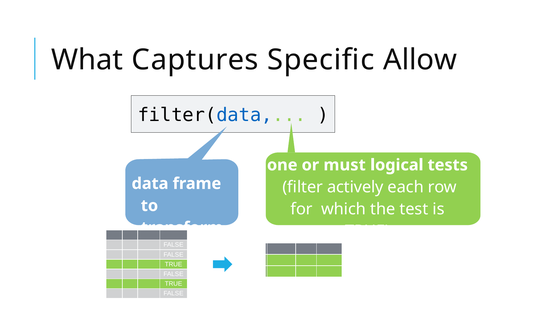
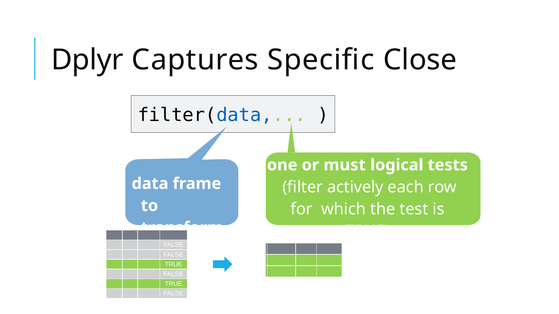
What: What -> Dplyr (87, 60)
Allow: Allow -> Close (420, 60)
